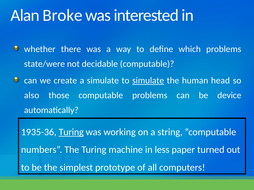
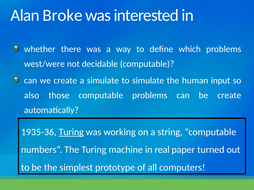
state/were: state/were -> west/were (44, 64)
simulate underline: present -> none (148, 81)
head: head -> input (221, 81)
be device: device -> create (229, 96)
less: less -> real (162, 150)
